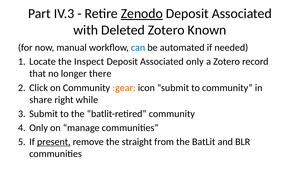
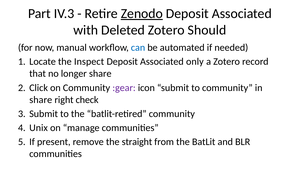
Known: Known -> Should (207, 30)
longer there: there -> share (100, 74)
:gear colour: orange -> purple (124, 88)
while: while -> check (87, 100)
Only: Only -> Unix (39, 128)
present underline: present -> none (54, 142)
